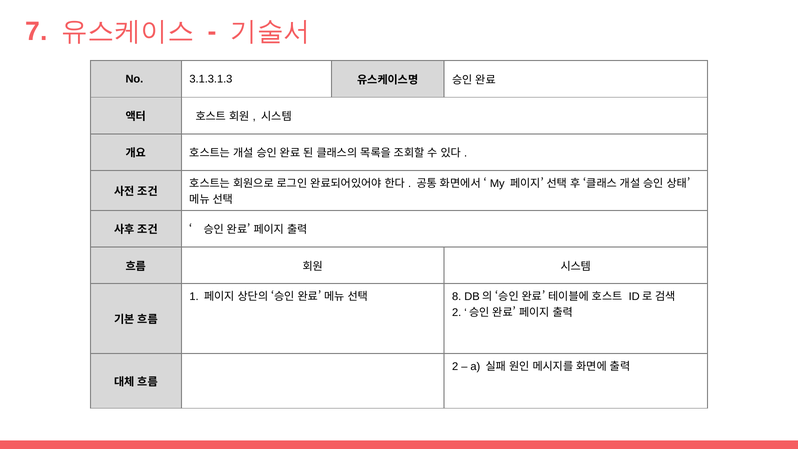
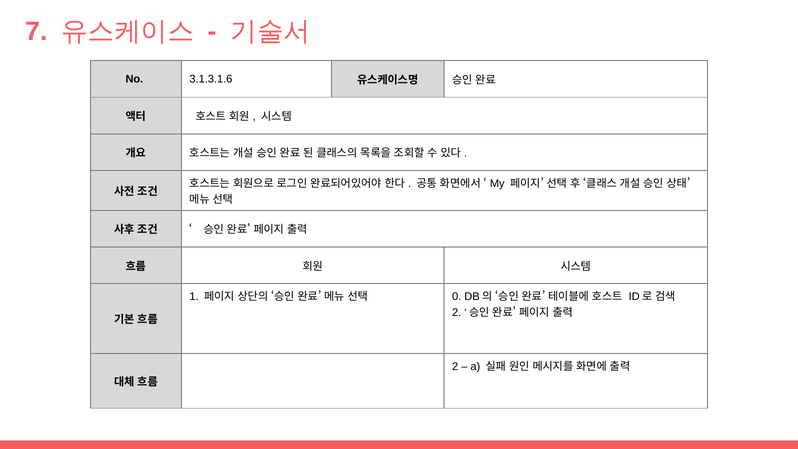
3.1.3.1.3: 3.1.3.1.3 -> 3.1.3.1.6 (211, 79)
8: 8 -> 0 (457, 297)
